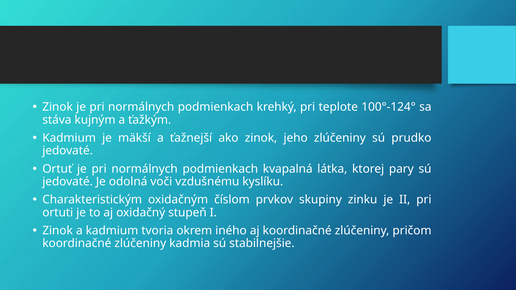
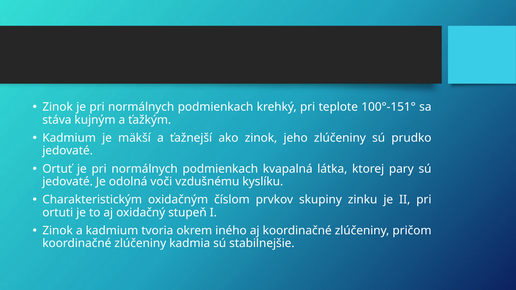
100°-124°: 100°-124° -> 100°-151° (389, 107)
